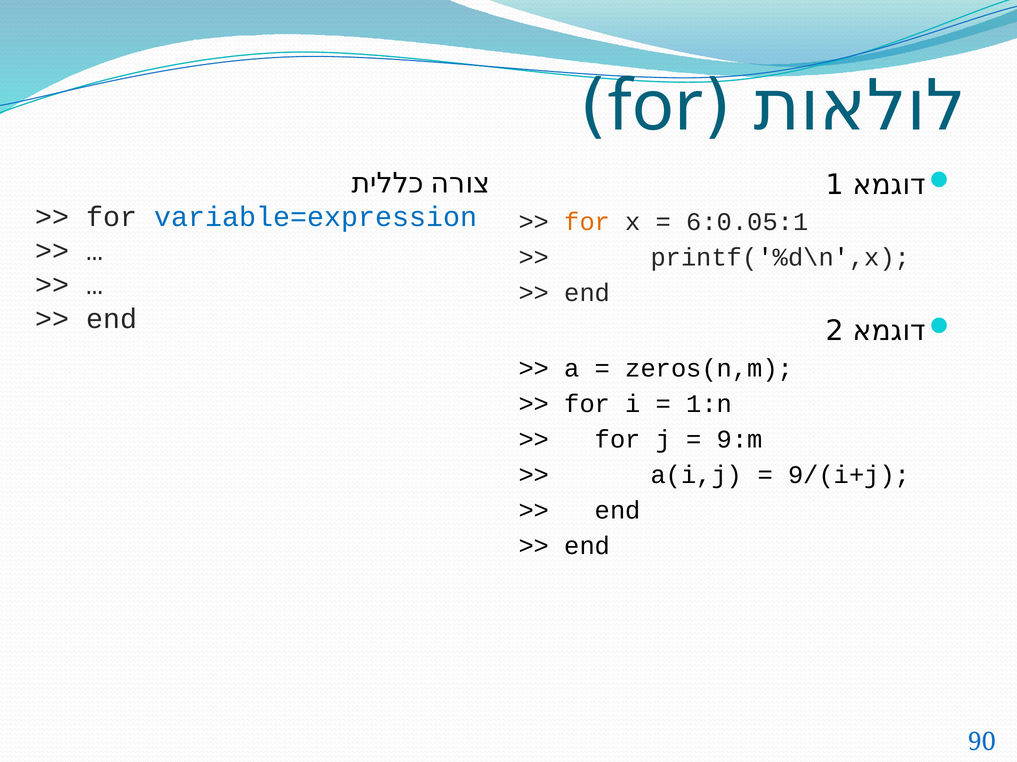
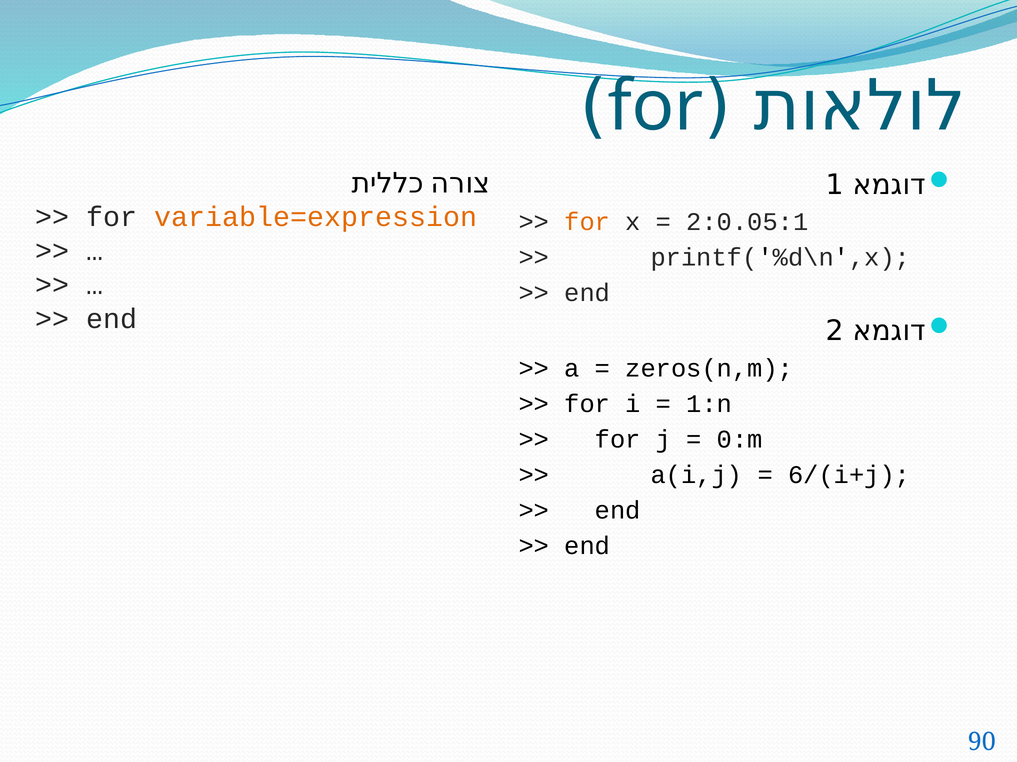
variable=expression colour: blue -> orange (316, 217)
6:0.05:1: 6:0.05:1 -> 2:0.05:1 (747, 222)
9:m: 9:m -> 0:m (740, 440)
9/(i+j: 9/(i+j -> 6/(i+j (849, 475)
